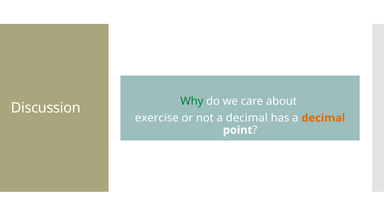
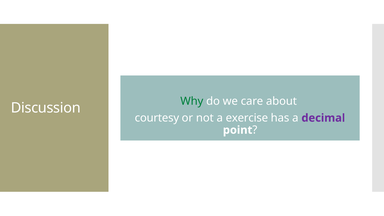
exercise: exercise -> courtesy (157, 118)
not a decimal: decimal -> exercise (247, 118)
decimal colour: orange -> purple (323, 118)
